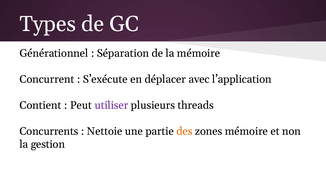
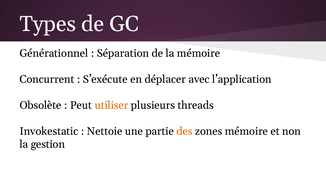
Contient: Contient -> Obsolète (40, 105)
utiliser colour: purple -> orange (111, 105)
Concurrents: Concurrents -> Invokestatic (49, 132)
